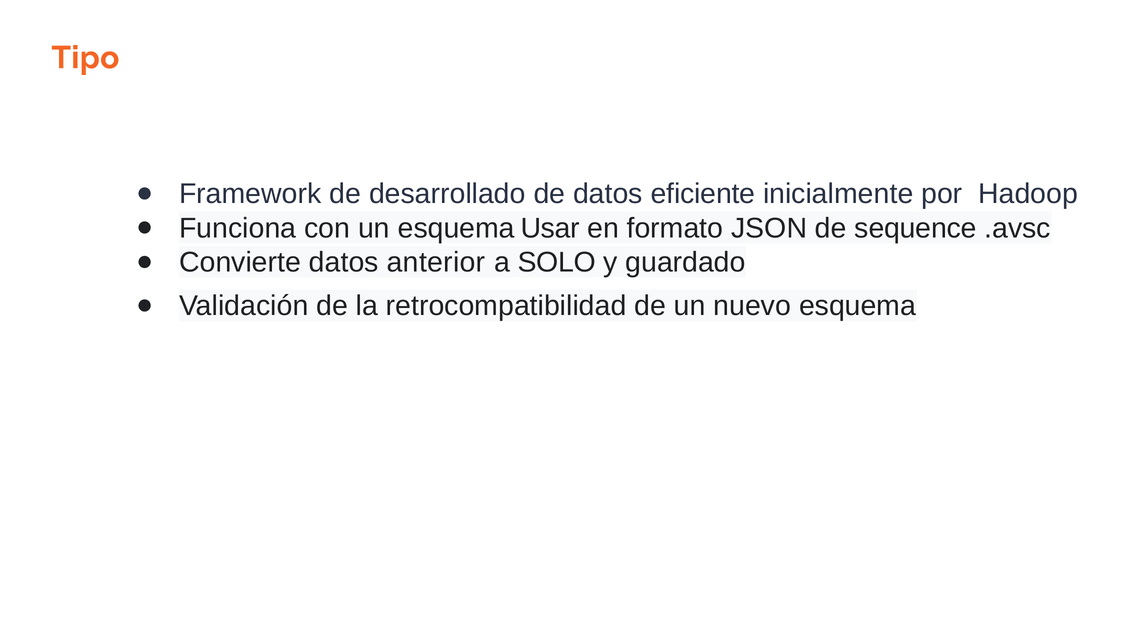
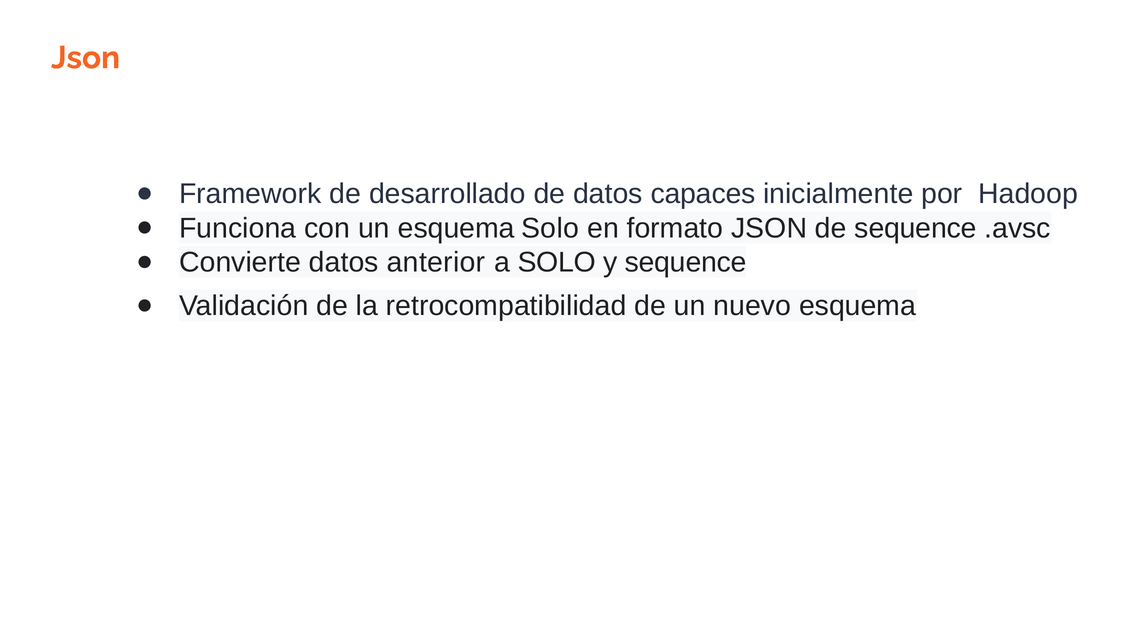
Tipo: Tipo -> Json (86, 58)
eficiente: eficiente -> capaces (703, 194)
esquema Usar: Usar -> Solo (550, 228)
y guardado: guardado -> sequence (686, 262)
